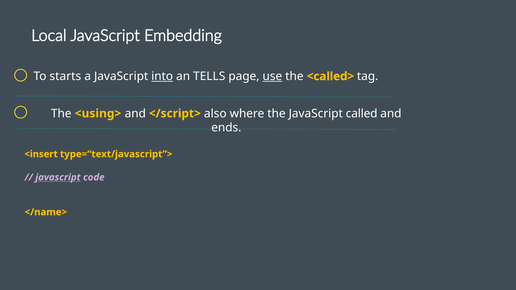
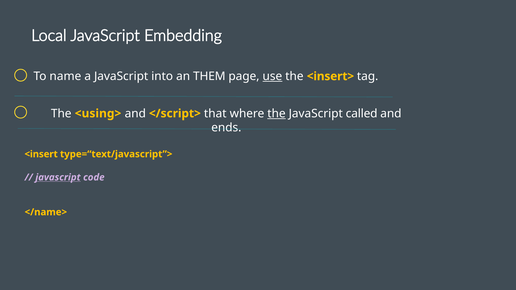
starts: starts -> name (65, 76)
into underline: present -> none (162, 76)
TELLS: TELLS -> THEM (209, 76)
<called>: <called> -> <insert> (330, 76)
also: also -> that (215, 114)
the underline: none -> present (276, 114)
